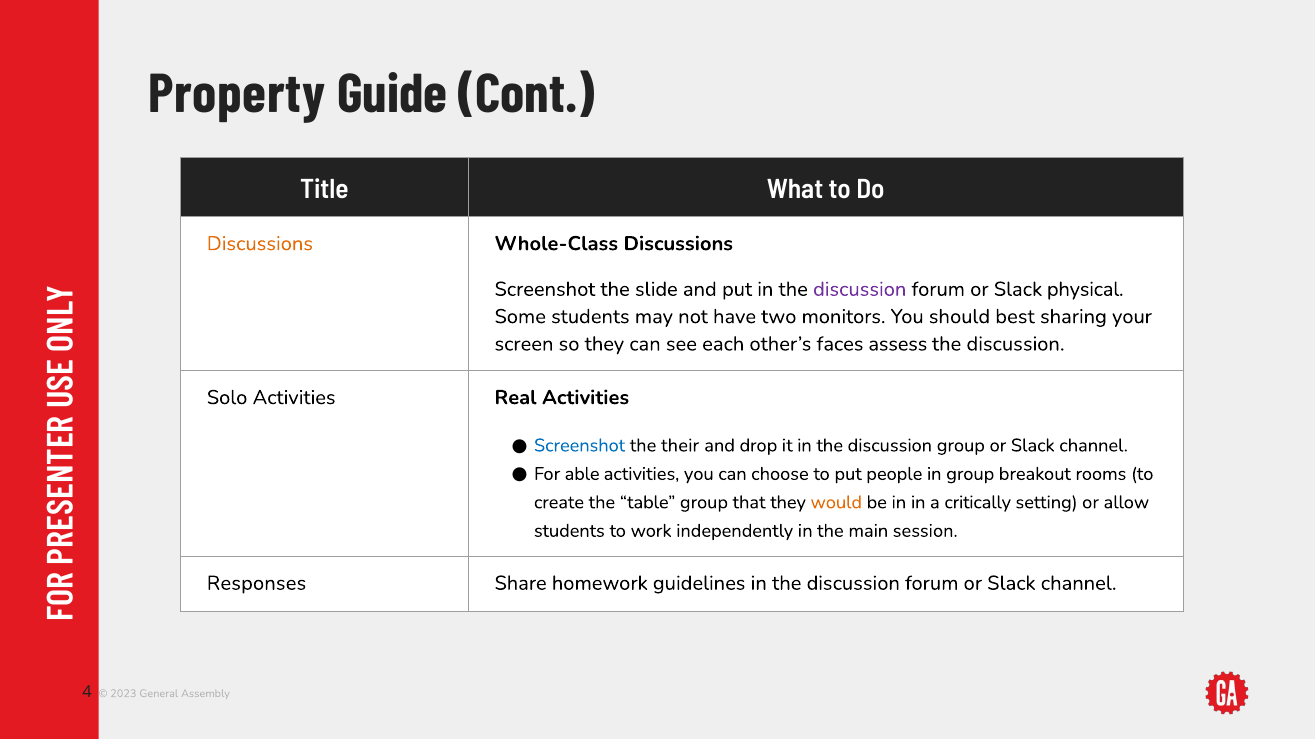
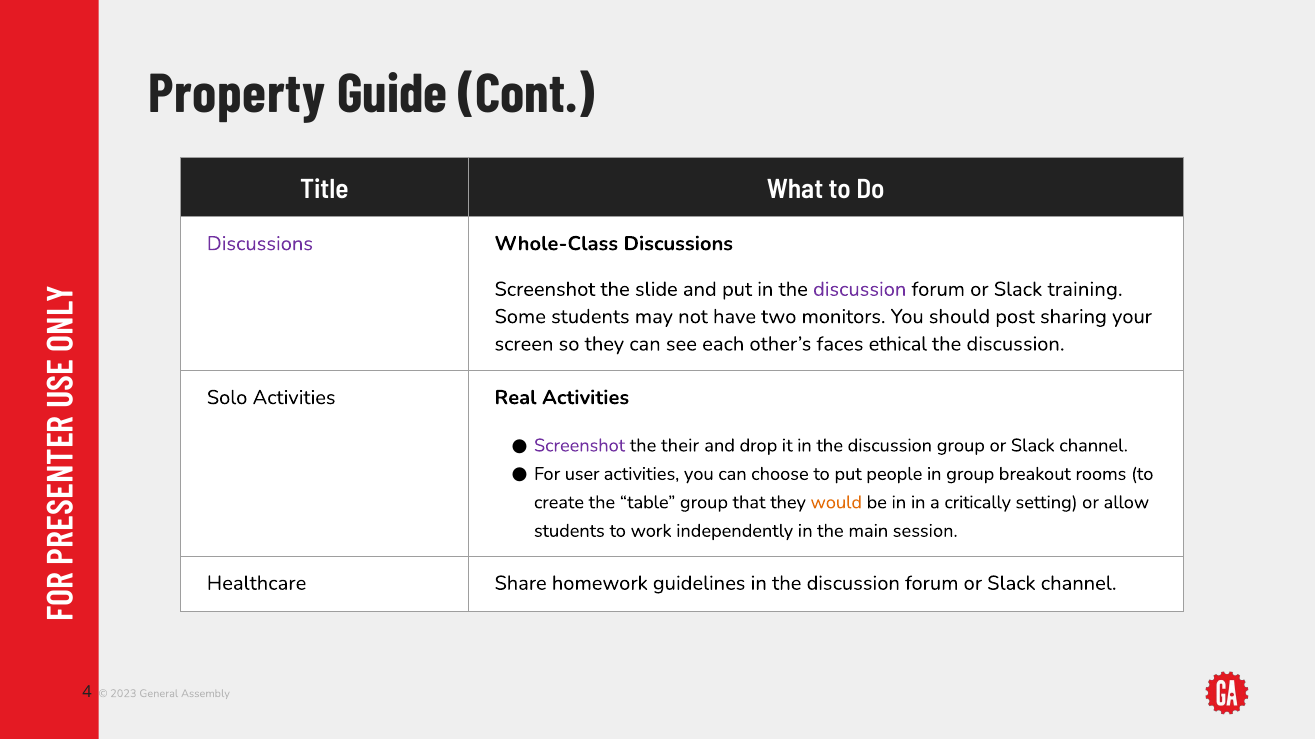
Discussions colour: orange -> purple (260, 244)
physical: physical -> training (1085, 289)
best: best -> post (1015, 317)
assess: assess -> ethical (898, 344)
Screenshot colour: blue -> purple (580, 446)
able: able -> user (582, 474)
Responses: Responses -> Healthcare (257, 584)
